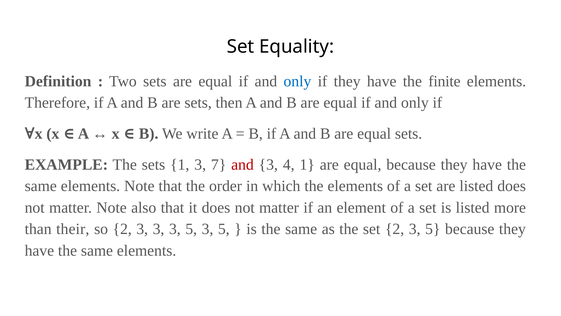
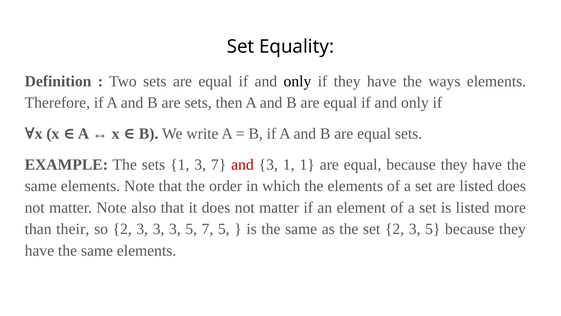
only colour: blue -> black (297, 81)
finite: finite -> ways (444, 81)
3 4: 4 -> 1 (289, 164)
5 3: 3 -> 7 (207, 229)
